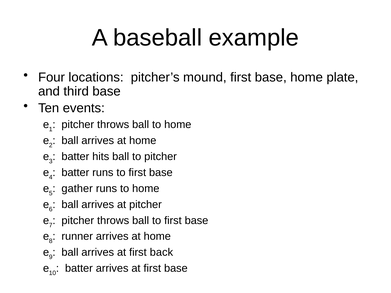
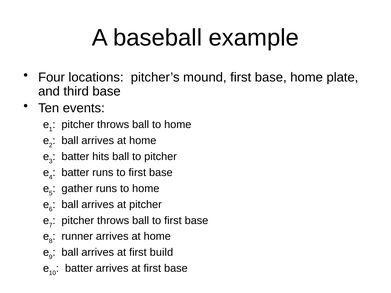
back: back -> build (161, 253)
